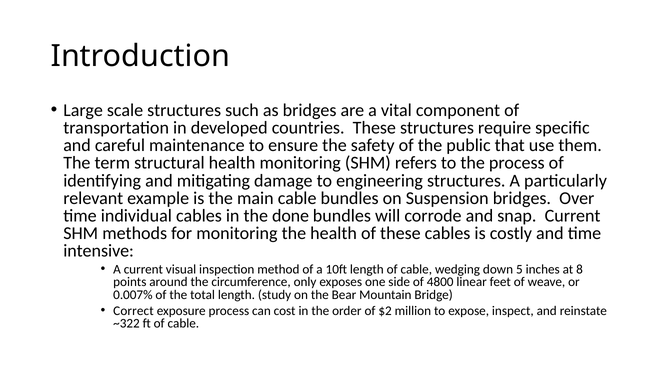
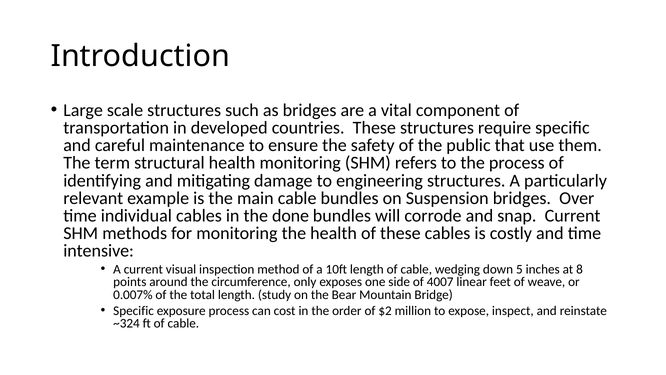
4800: 4800 -> 4007 (440, 282)
Correct: Correct -> Specific (134, 310)
~322: ~322 -> ~324 (126, 323)
